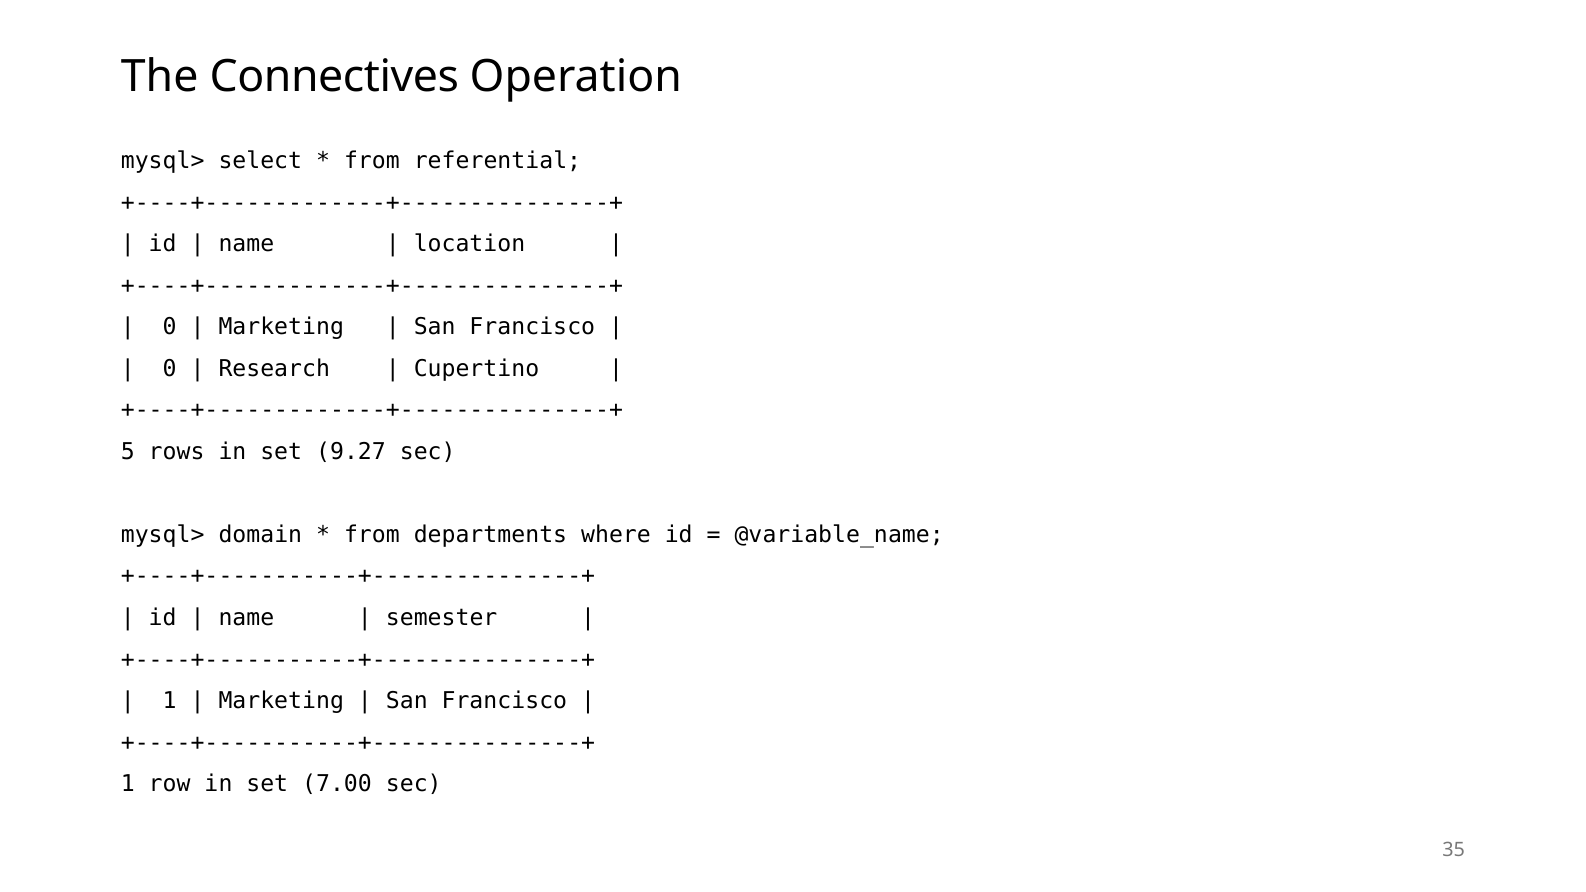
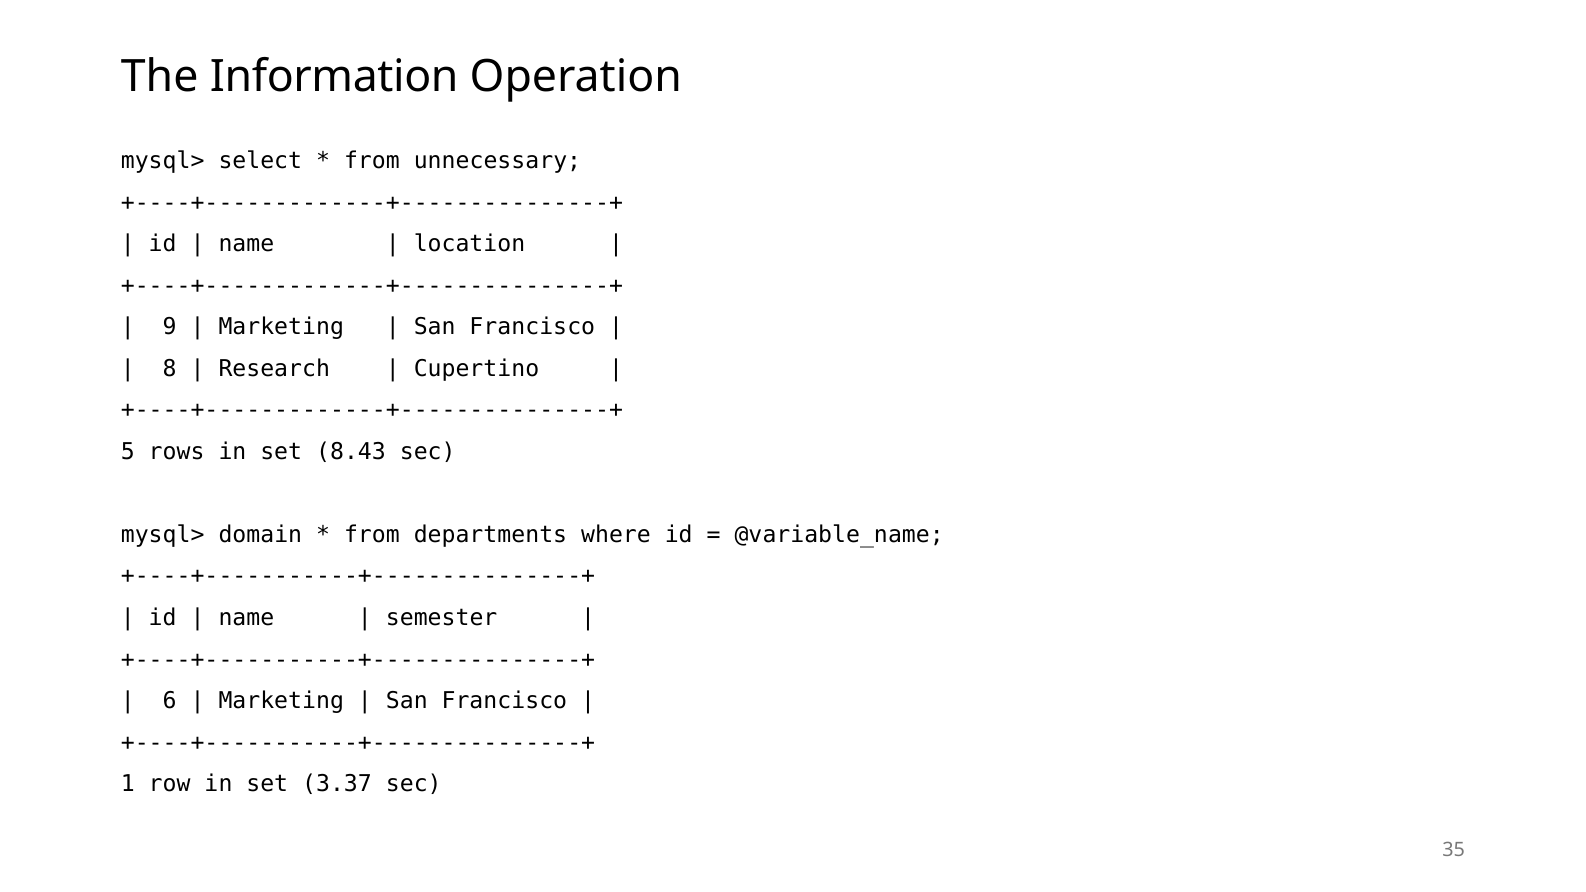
Connectives: Connectives -> Information (334, 77)
referential: referential -> unnecessary (497, 161)
0: 0 -> 9 (170, 327)
0: 0 -> 8 (170, 369)
9.27: 9.27 -> 8.43 (351, 452)
1: 1 -> 6 (170, 701)
7.00: 7.00 -> 3.37 (337, 784)
